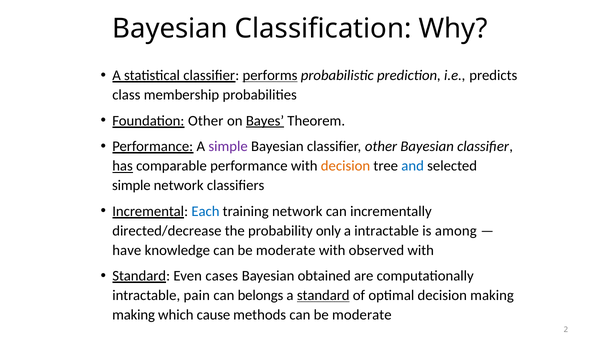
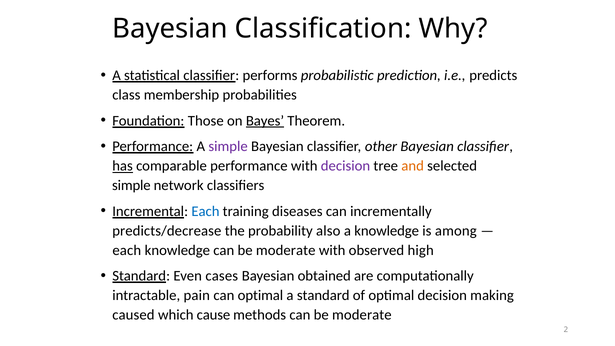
performs underline: present -> none (270, 75)
Foundation Other: Other -> Those (206, 121)
decision colour: orange -> purple (345, 166)
and colour: blue -> orange (413, 166)
training network: network -> diseases (297, 211)
directed/decrease: directed/decrease -> predicts/decrease (167, 231)
only: only -> also (328, 231)
a intractable: intractable -> knowledge (387, 231)
have: have -> each (127, 250)
observed with: with -> high (421, 250)
can belongs: belongs -> optimal (260, 295)
standard underline: present -> none (323, 295)
making: making -> caused (133, 315)
